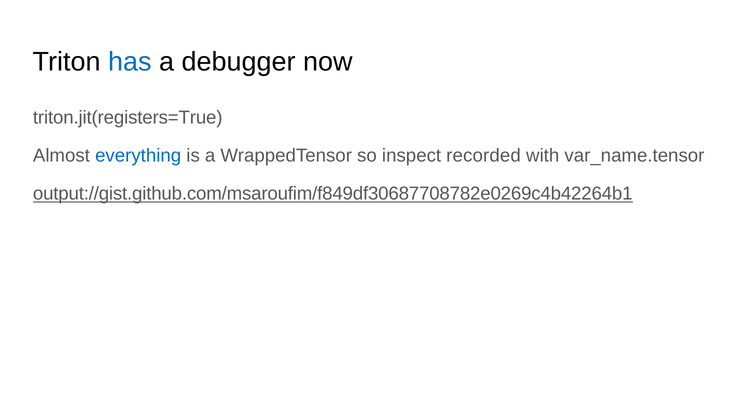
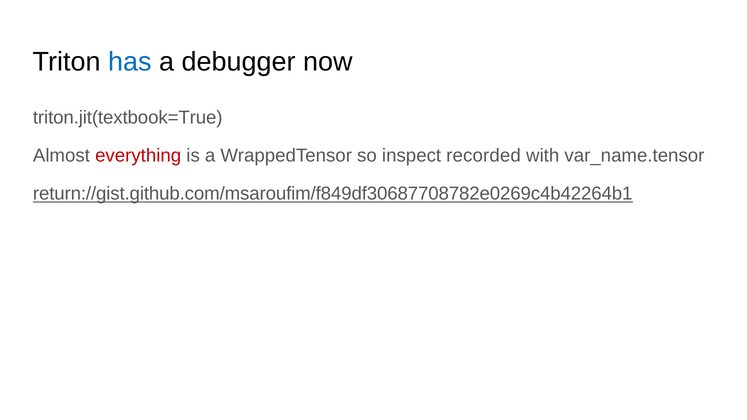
triton.jit(registers=True: triton.jit(registers=True -> triton.jit(textbook=True (128, 117)
everything colour: blue -> red (138, 156)
output://gist.github.com/msaroufim/f849df30687708782e0269c4b42264b1: output://gist.github.com/msaroufim/f849df30687708782e0269c4b42264b1 -> return://gist.github.com/msaroufim/f849df30687708782e0269c4b42264b1 (333, 194)
